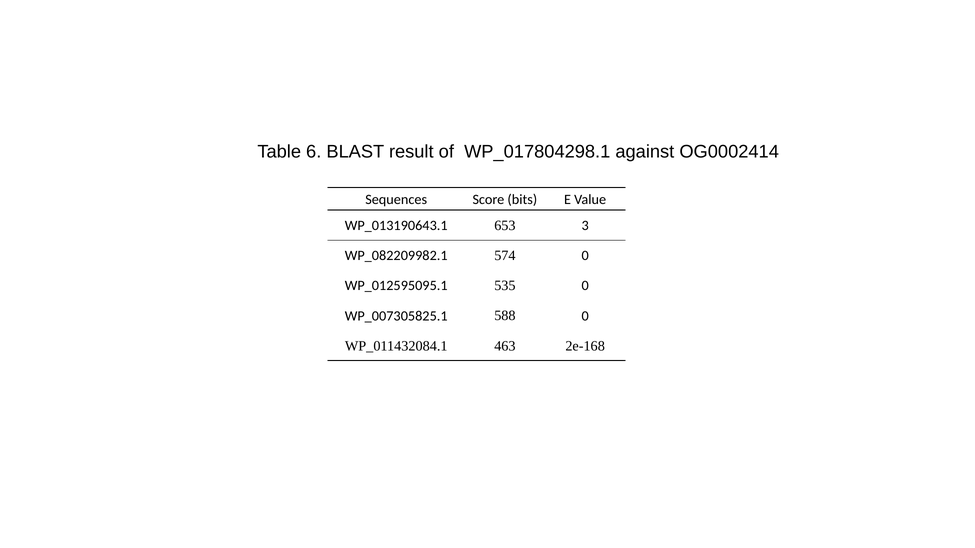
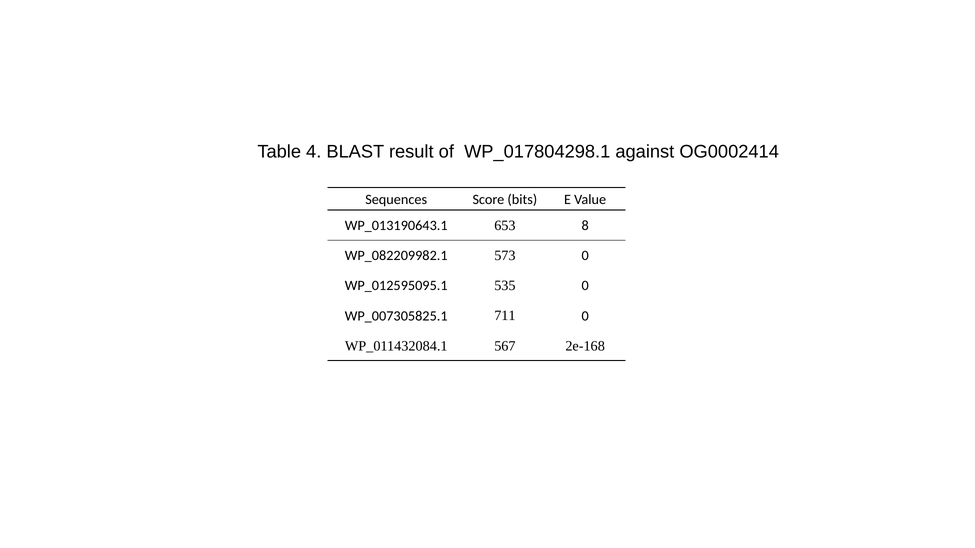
6: 6 -> 4 (314, 152)
3: 3 -> 8 (585, 226)
574: 574 -> 573 (505, 256)
588: 588 -> 711 (505, 316)
463: 463 -> 567 (505, 346)
